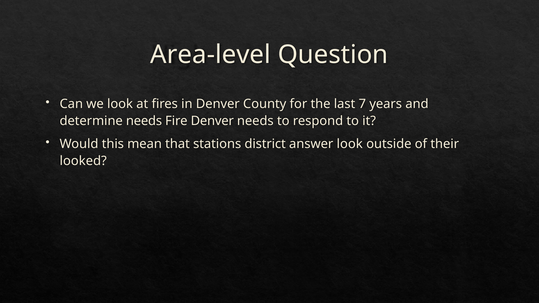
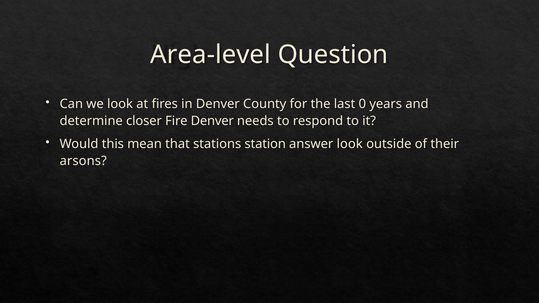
7: 7 -> 0 (362, 104)
determine needs: needs -> closer (144, 121)
district: district -> station (265, 144)
looked: looked -> arsons (83, 161)
